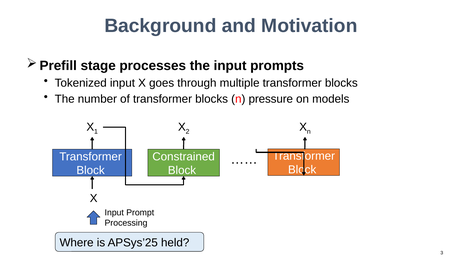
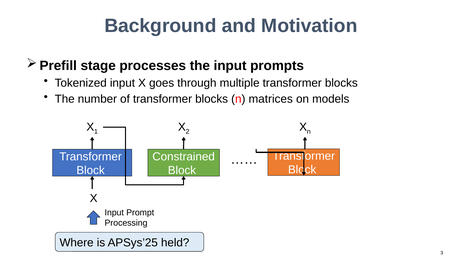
pressure: pressure -> matrices (271, 99)
